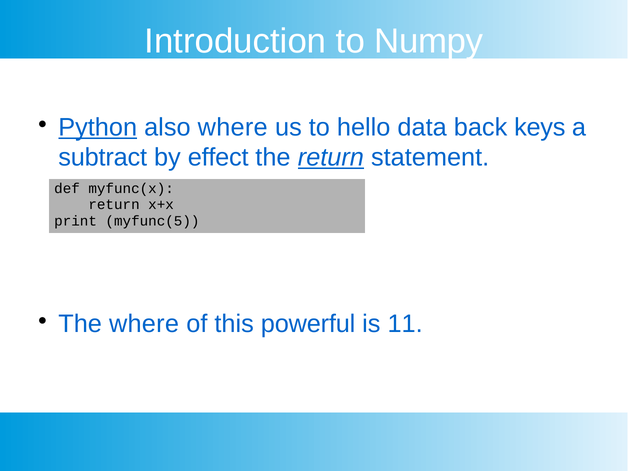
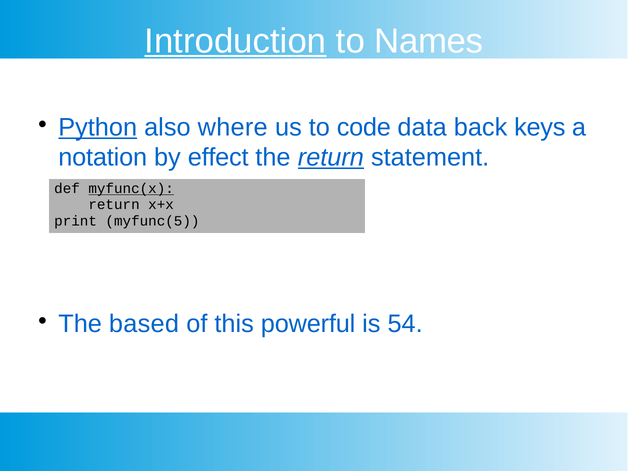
Introduction underline: none -> present (235, 41)
Numpy: Numpy -> Names (429, 41)
hello: hello -> code (364, 127)
subtract: subtract -> notation (103, 158)
myfunc(x underline: none -> present (131, 189)
The where: where -> based (144, 324)
11: 11 -> 54 (405, 324)
